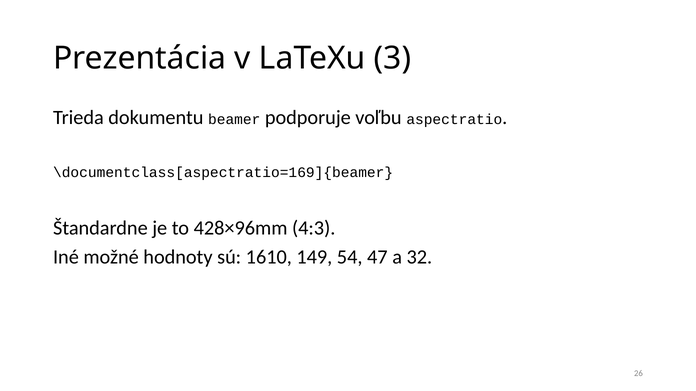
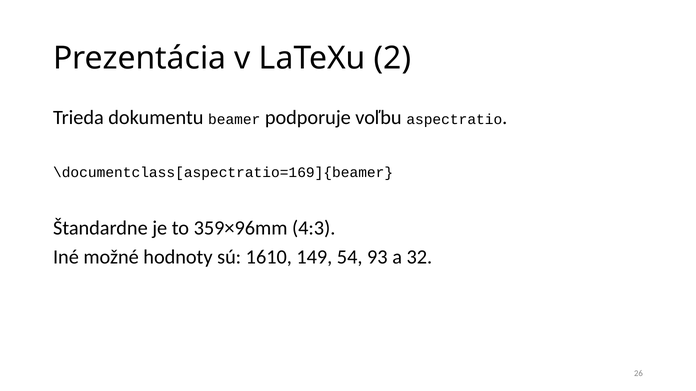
3: 3 -> 2 (392, 58)
428×96mm: 428×96mm -> 359×96mm (241, 228)
47: 47 -> 93 (377, 257)
